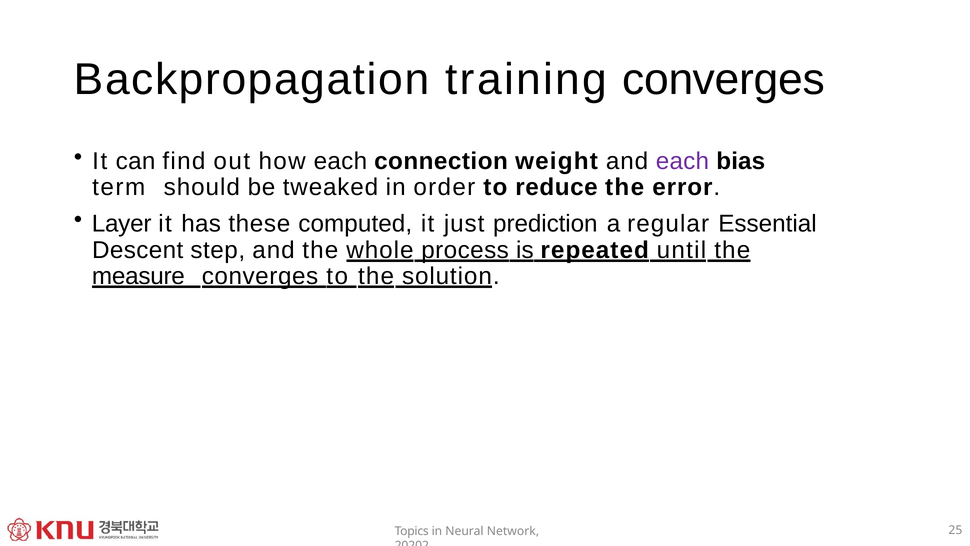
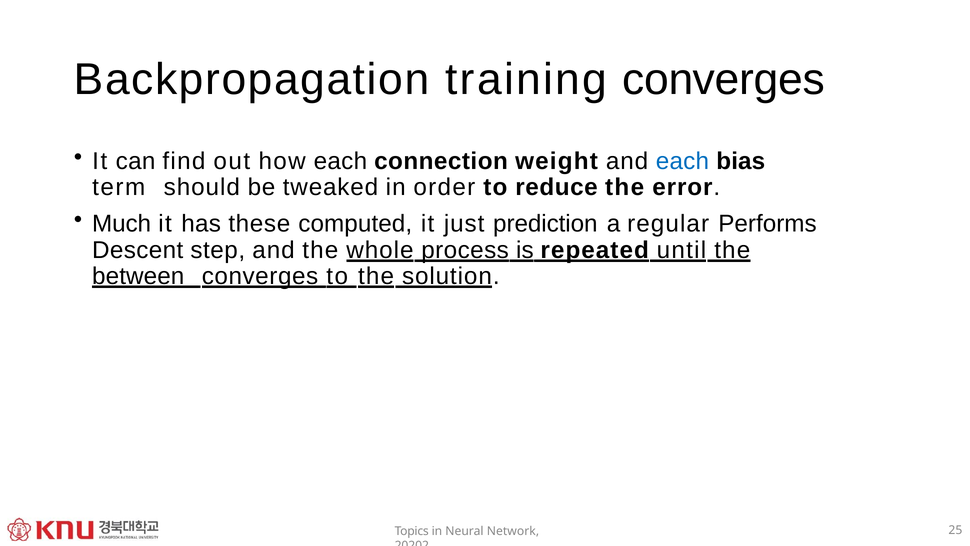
each colour: purple -> blue (682, 161)
Layer: Layer -> Much (122, 224)
Essential: Essential -> Performs (767, 224)
measure: measure -> between (138, 276)
